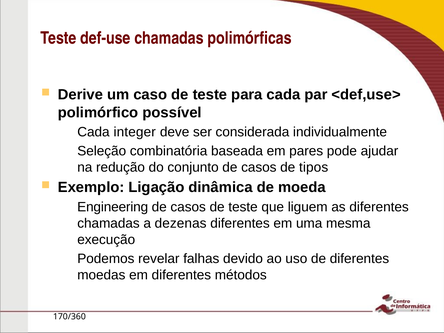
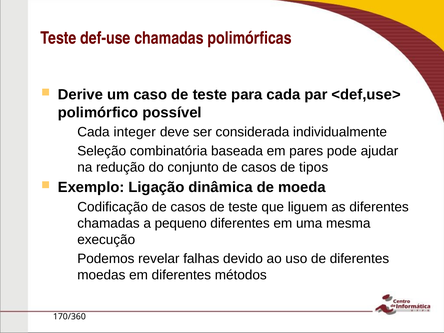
Engineering: Engineering -> Codificação (113, 207)
dezenas: dezenas -> pequeno (181, 223)
